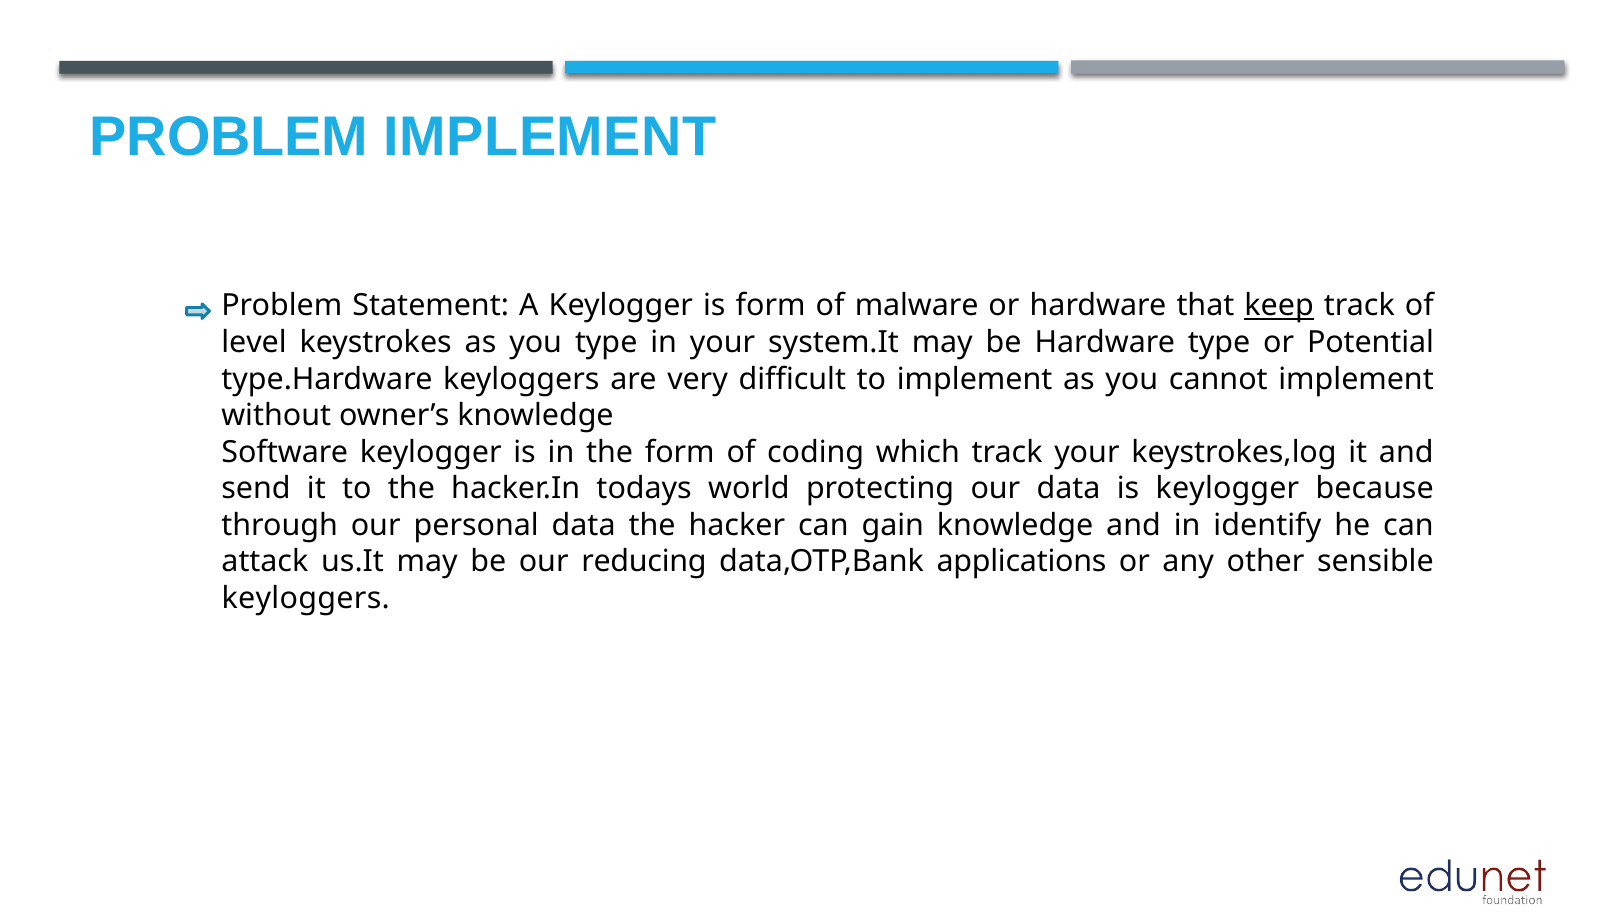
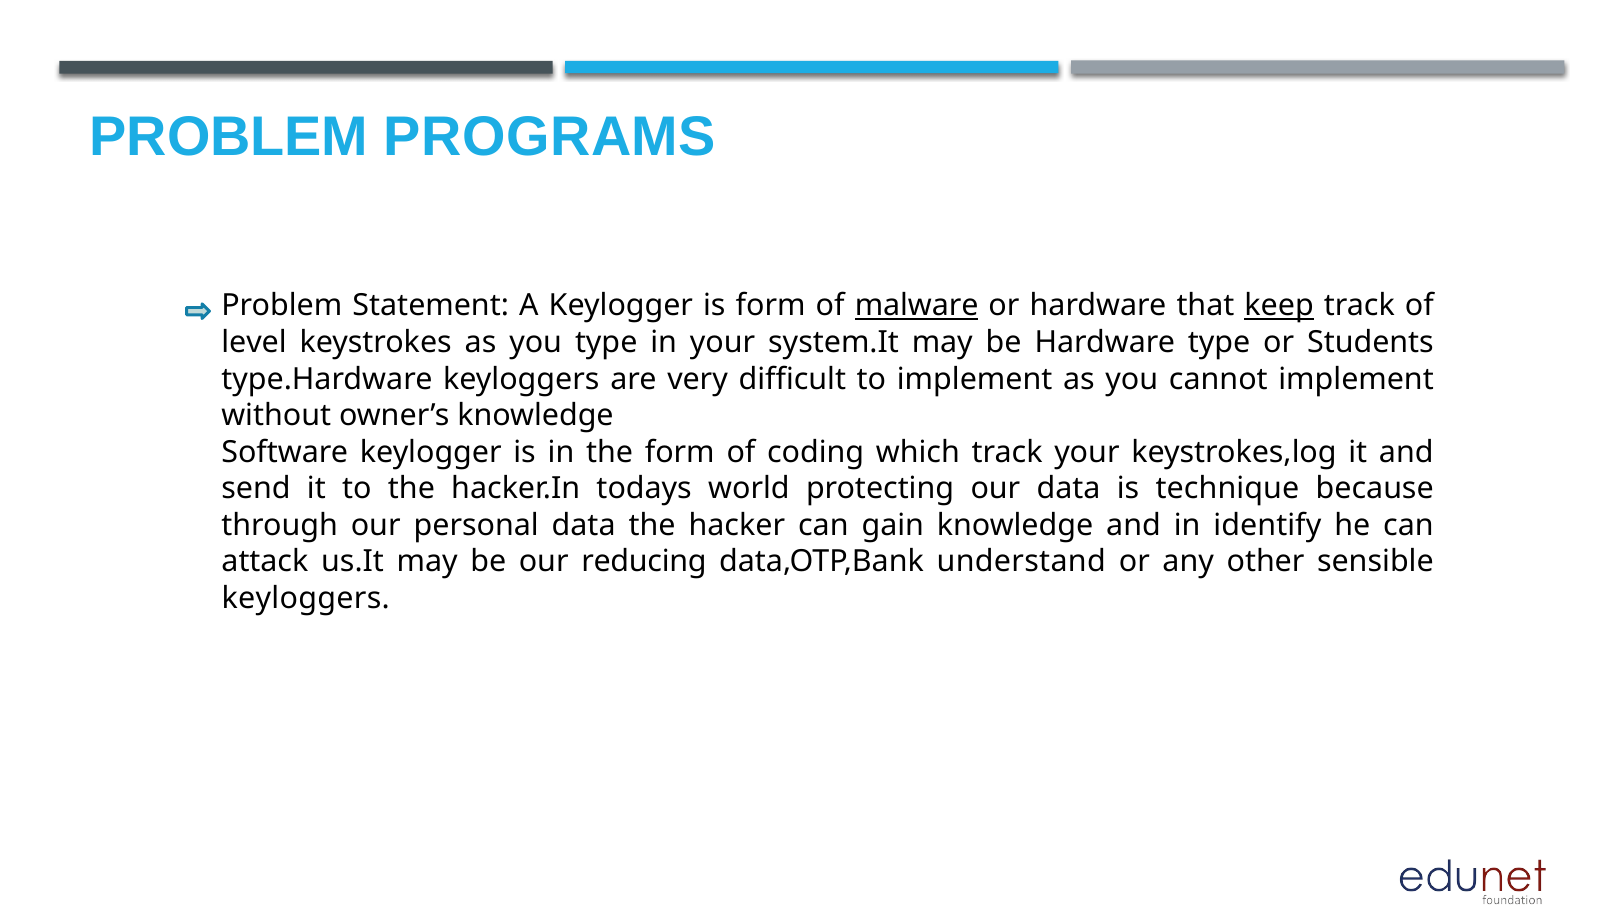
PROBLEM IMPLEMENT: IMPLEMENT -> PROGRAMS (550, 137)
malware underline: none -> present (917, 306)
Potential: Potential -> Students (1370, 342)
is keylogger: keylogger -> technique (1227, 488)
applications: applications -> understand (1021, 561)
